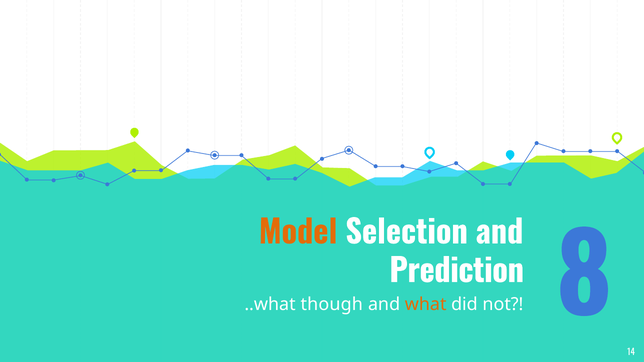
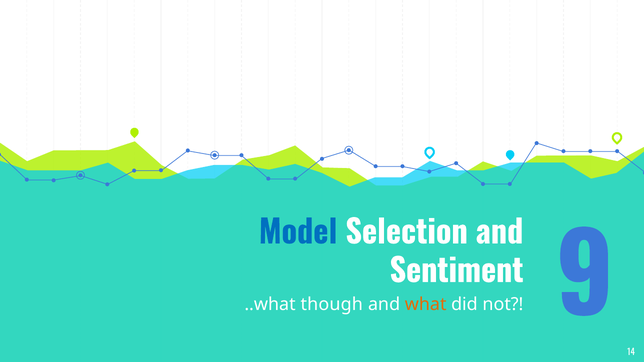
Model colour: orange -> blue (298, 233)
Prediction: Prediction -> Sentiment (457, 272)
8: 8 -> 9 (585, 279)
